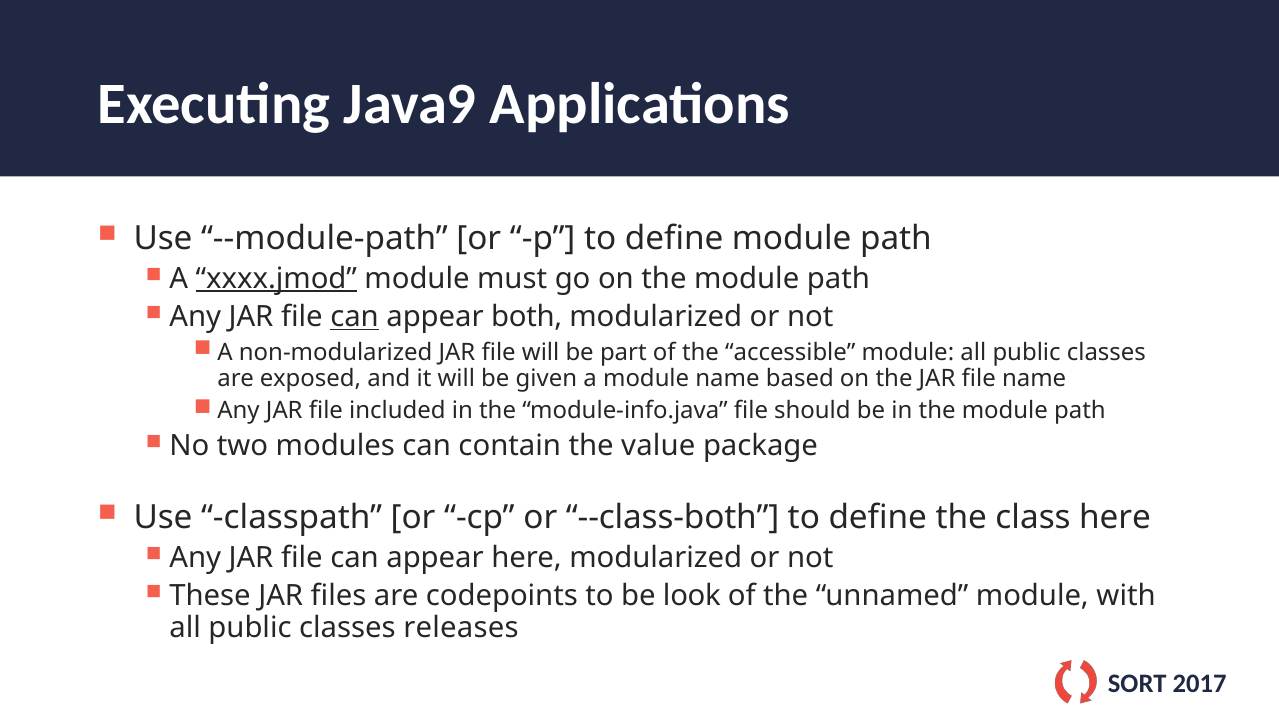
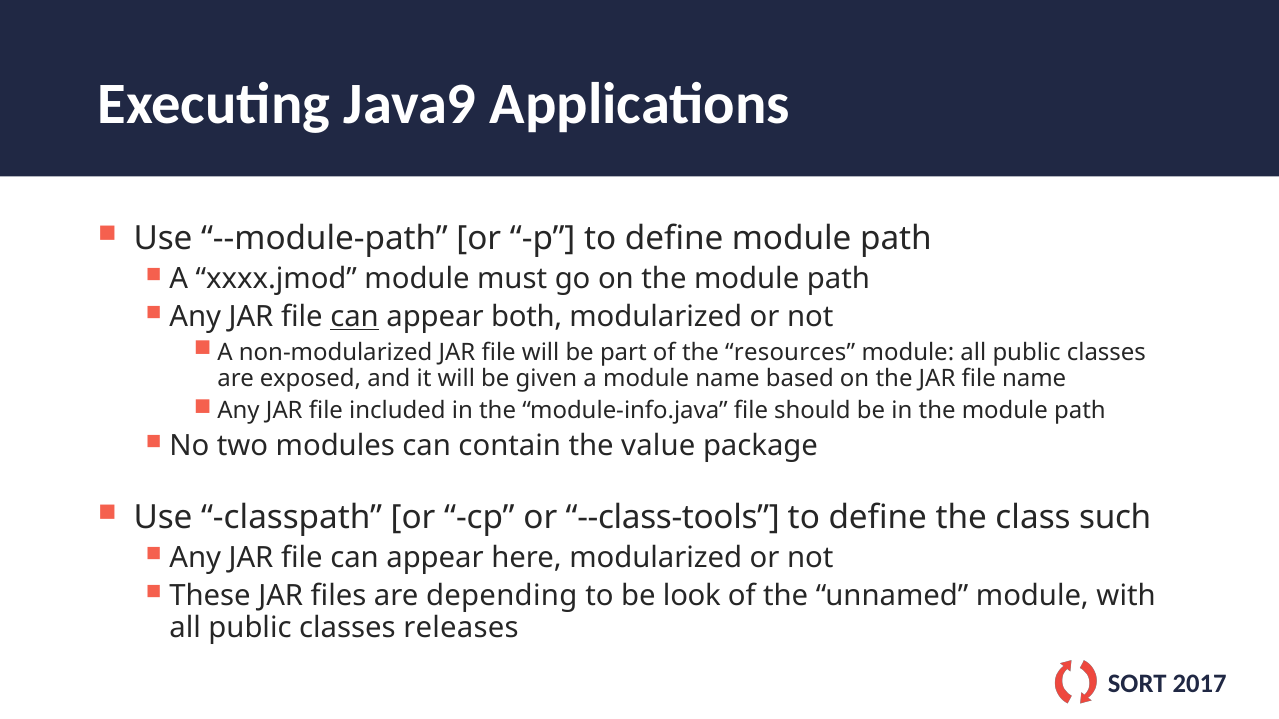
xxxx.jmod underline: present -> none (276, 279)
accessible: accessible -> resources (790, 353)
--class-both: --class-both -> --class-tools (673, 518)
class here: here -> such (1115, 518)
codepoints: codepoints -> depending (502, 596)
